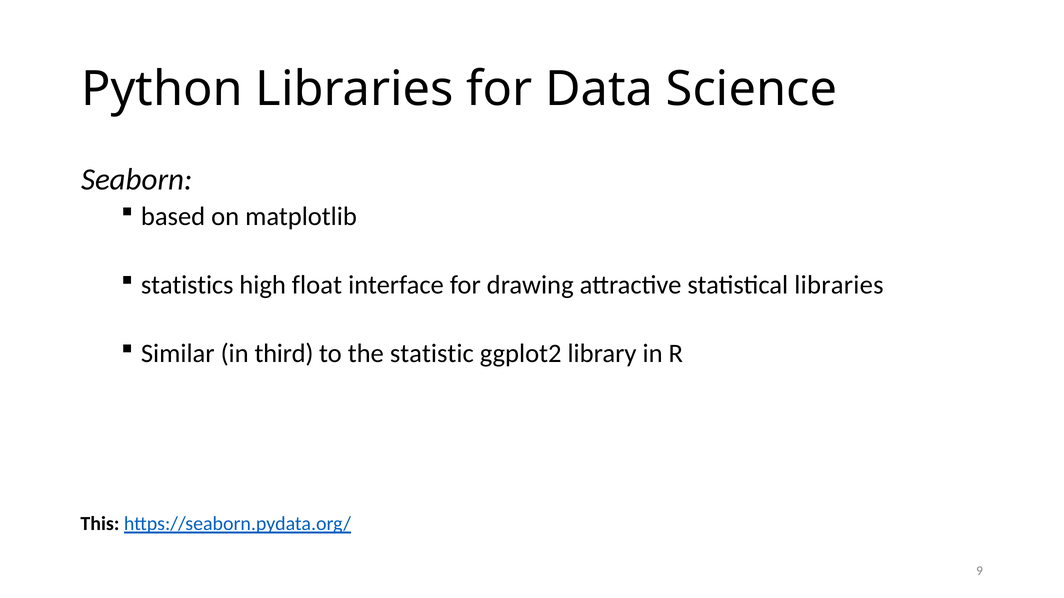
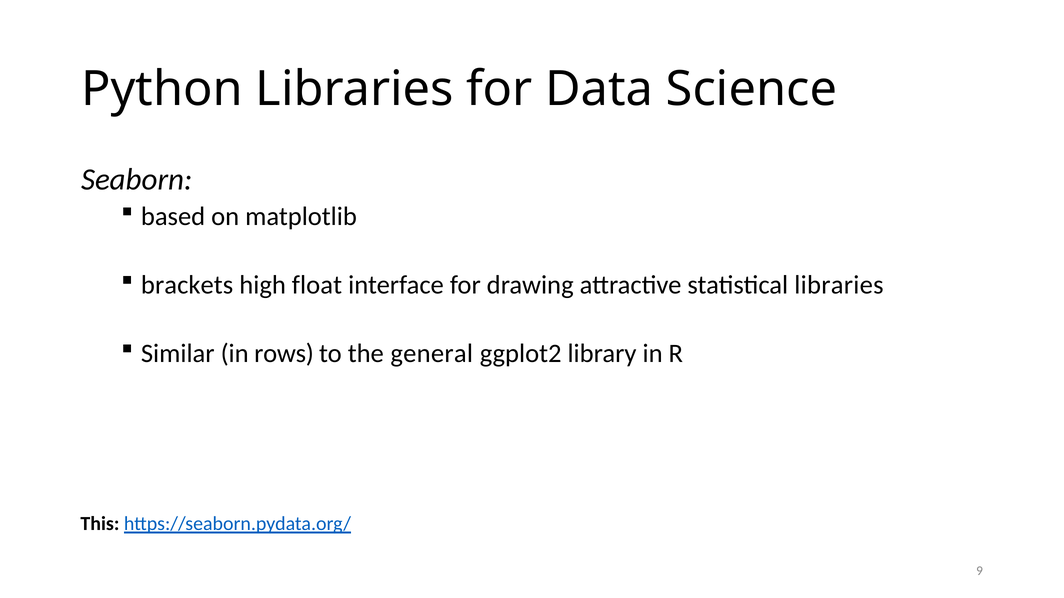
statistics: statistics -> brackets (187, 285)
third: third -> rows (284, 354)
statistic: statistic -> general (432, 354)
